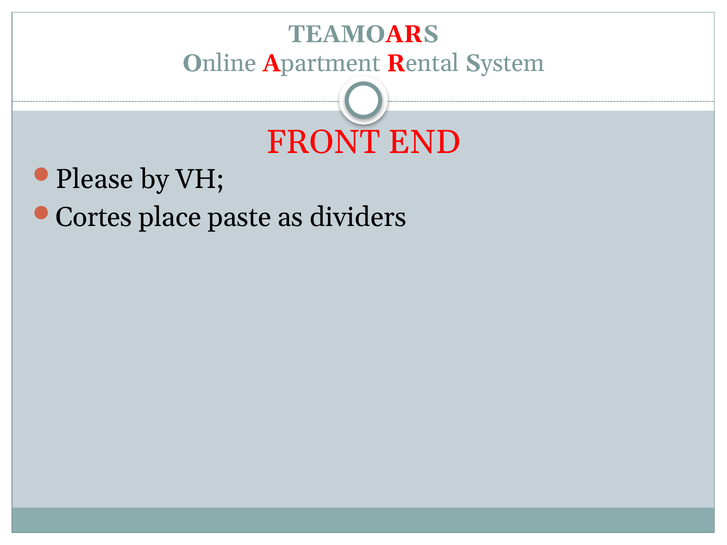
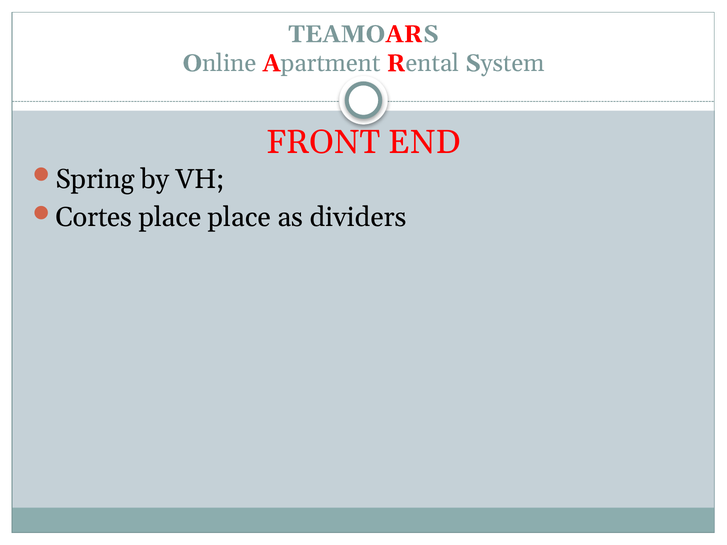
Please: Please -> Spring (95, 179)
place paste: paste -> place (239, 218)
